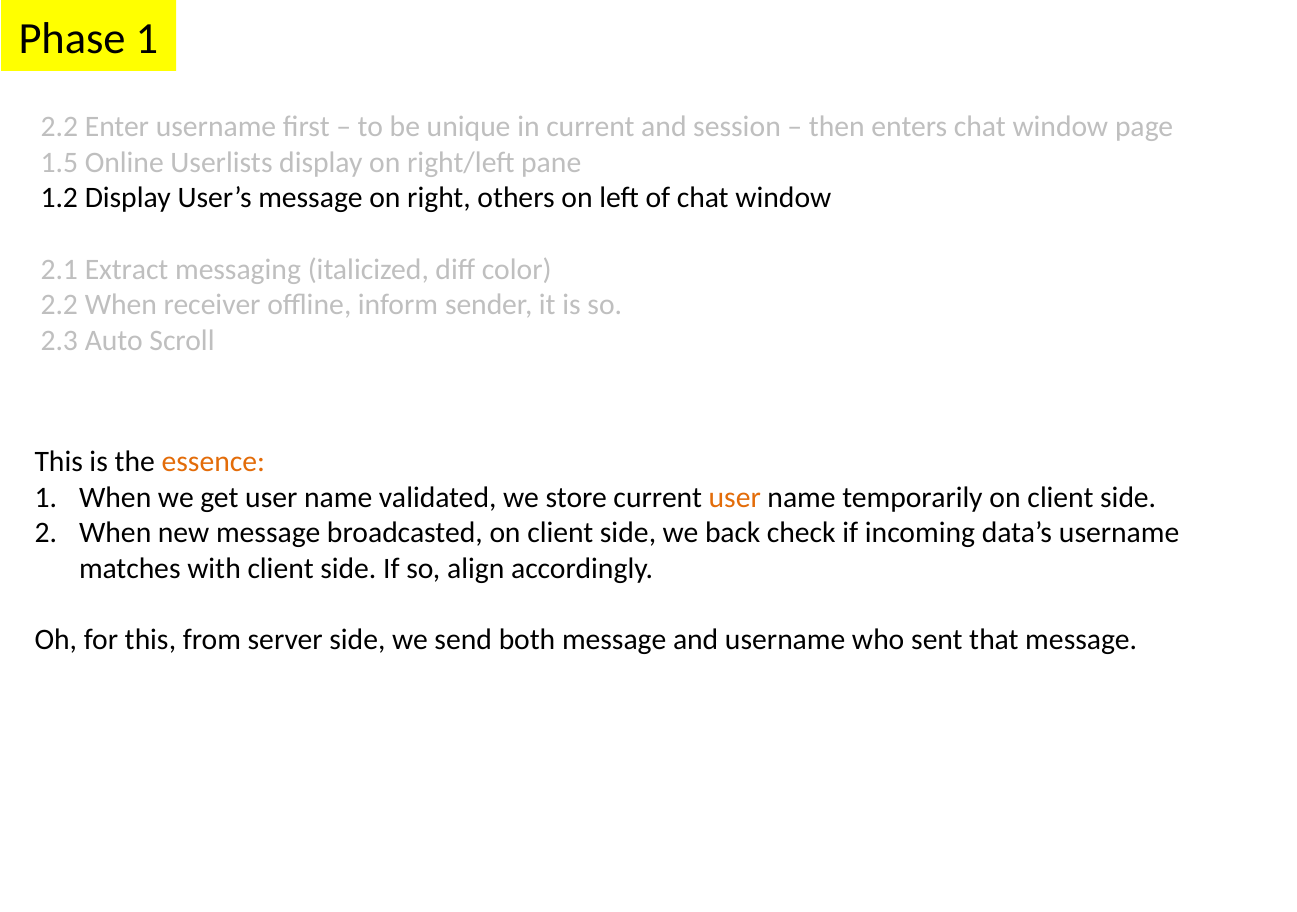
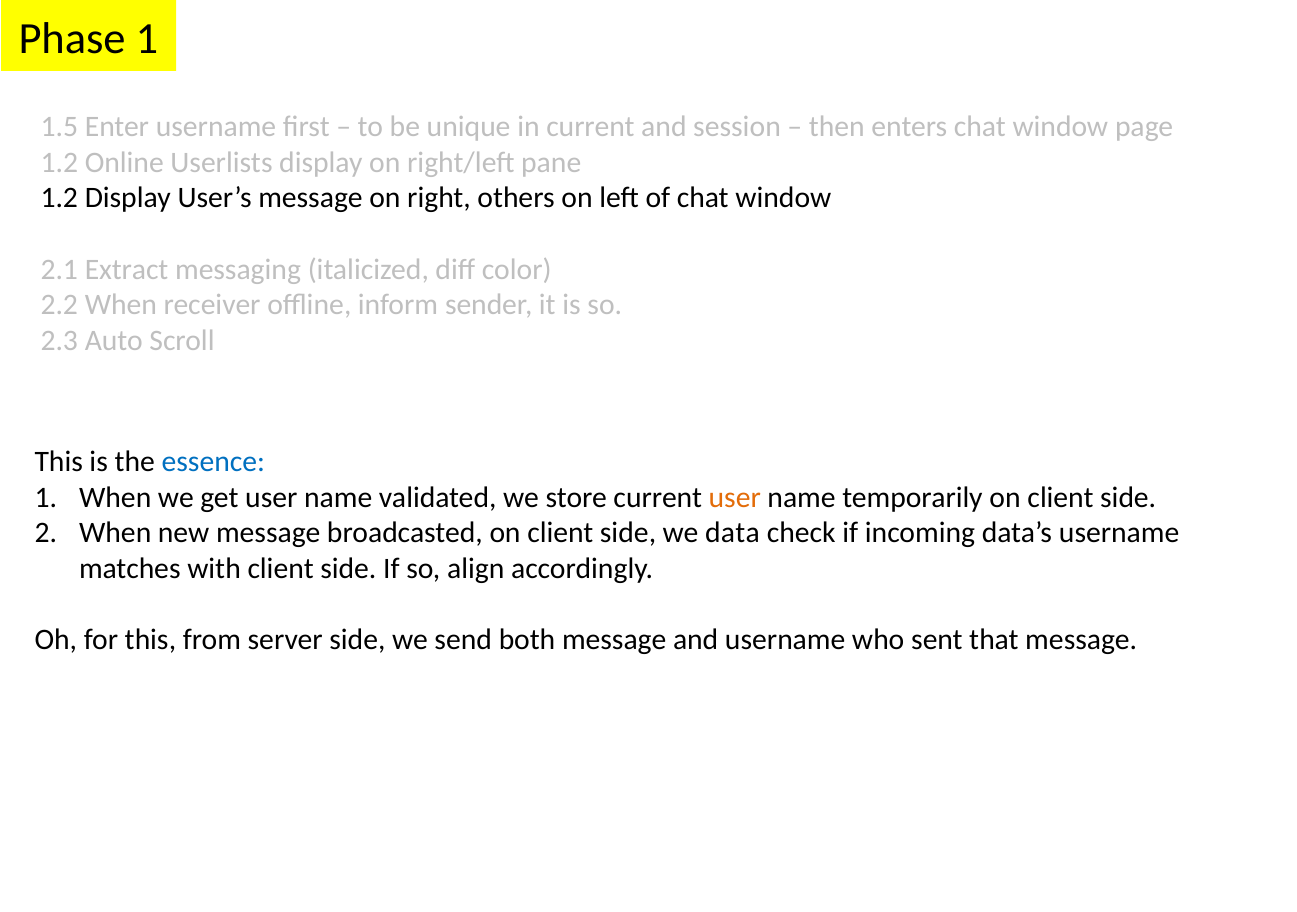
2.2: 2.2 -> 1.5 (59, 127)
1.5: 1.5 -> 1.2 (59, 162)
essence colour: orange -> blue (213, 462)
back: back -> data (732, 533)
